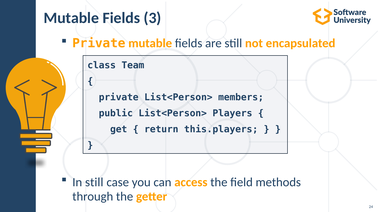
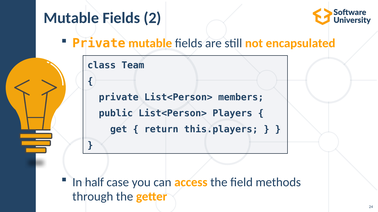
3: 3 -> 2 (152, 18)
In still: still -> half (94, 183)
